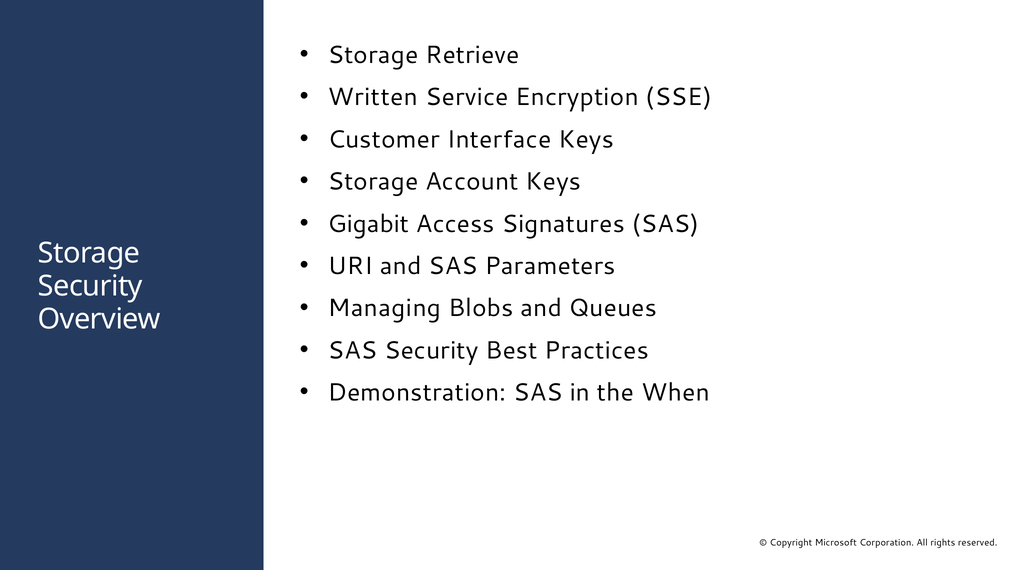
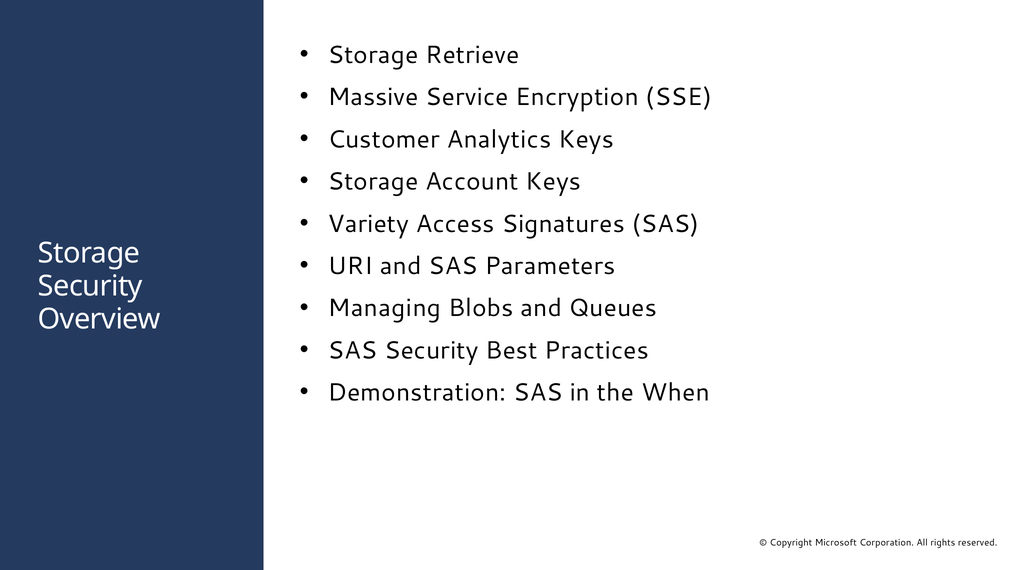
Written: Written -> Massive (373, 97)
Interface: Interface -> Analytics (499, 139)
Gigabit: Gigabit -> Variety (368, 224)
